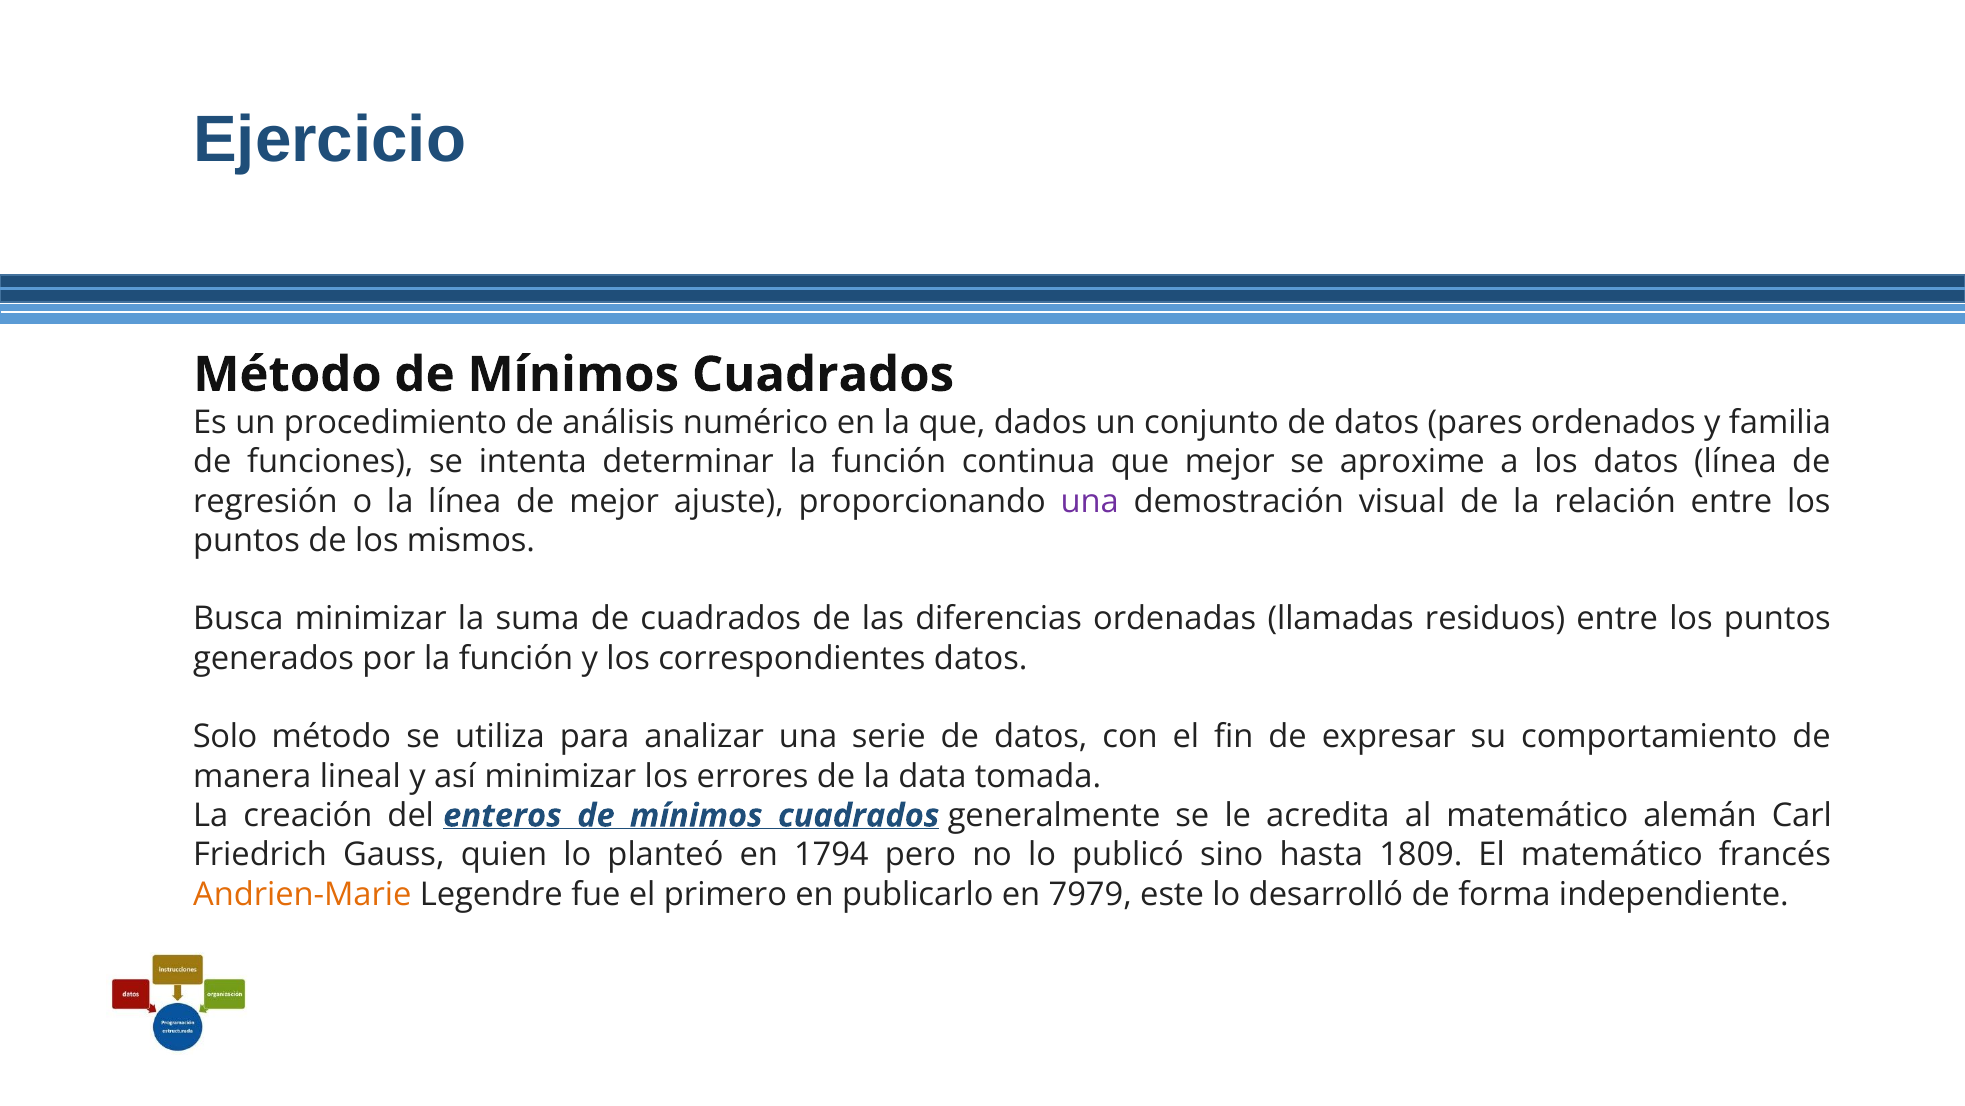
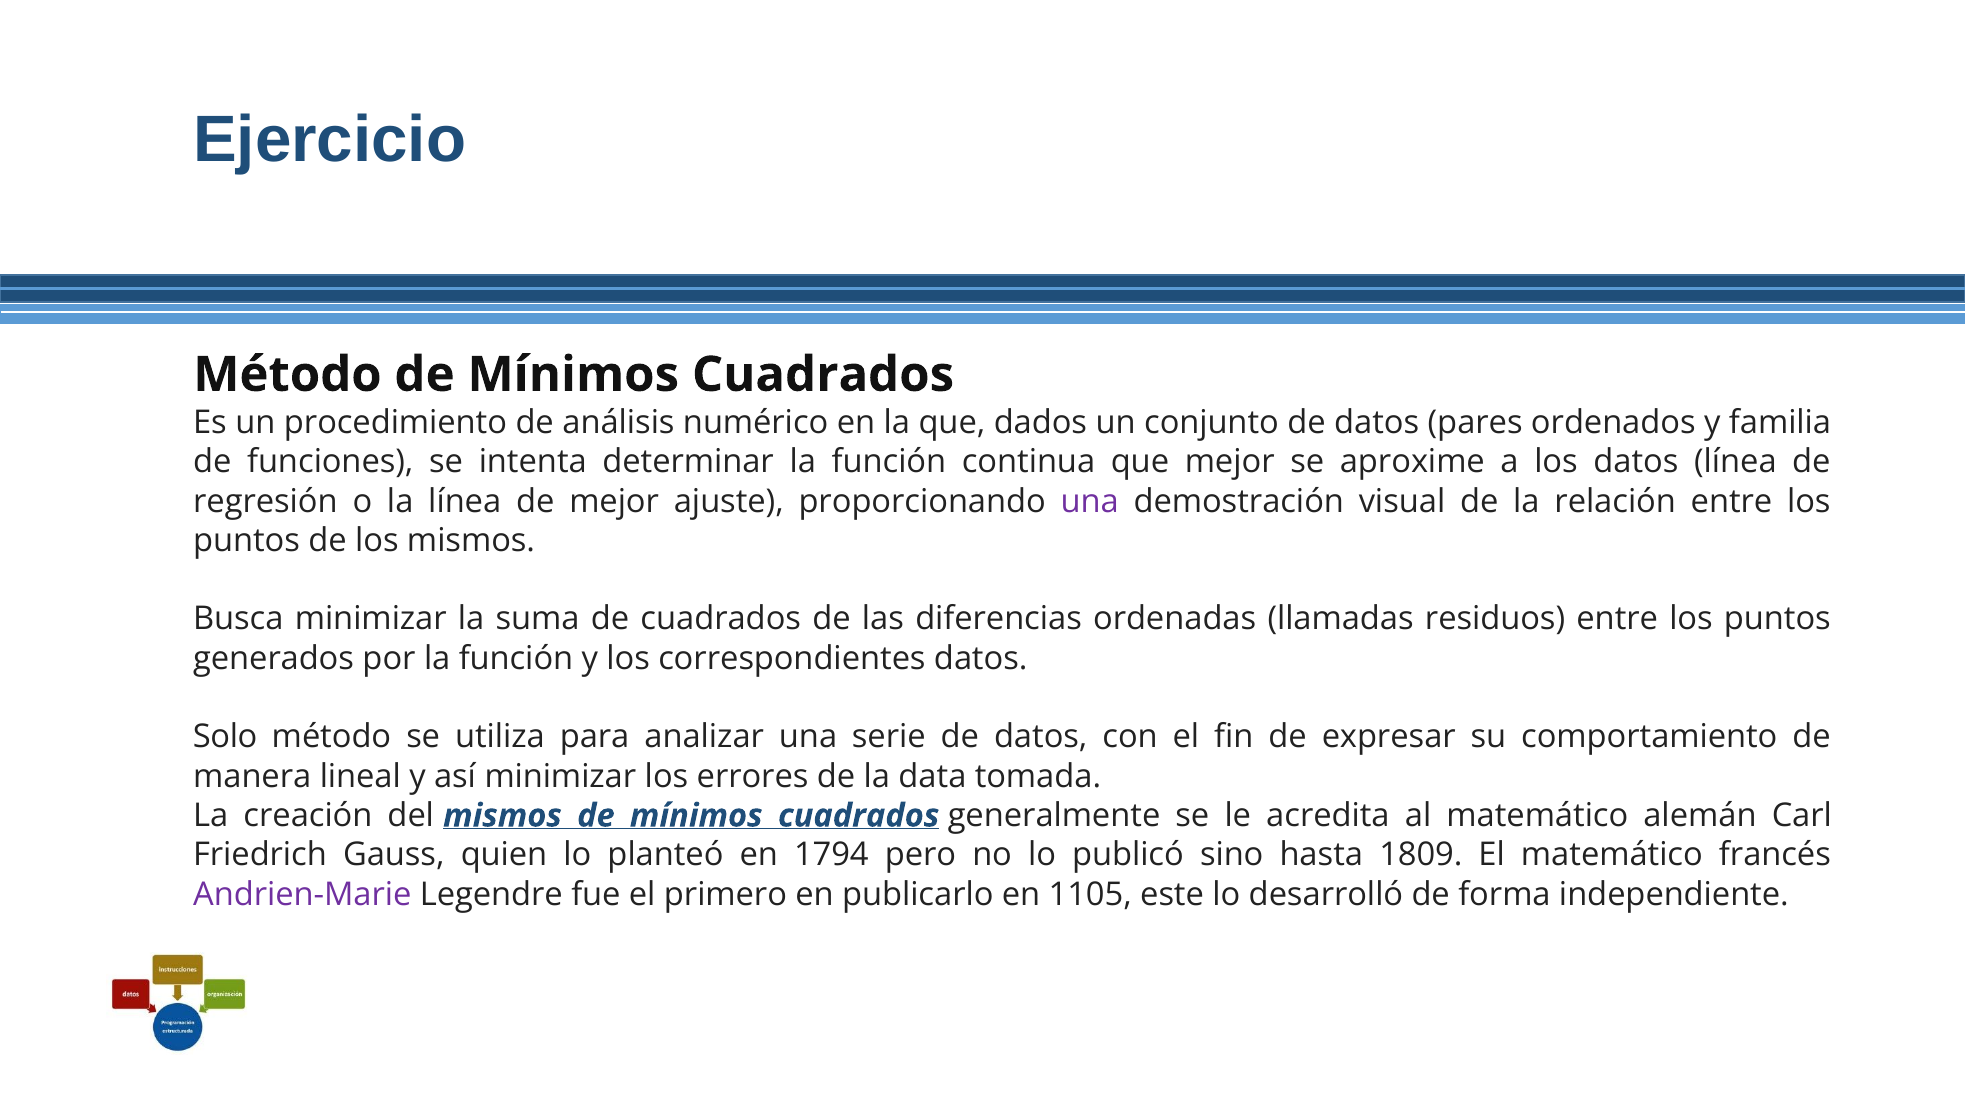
del enteros: enteros -> mismos (502, 815)
Andrien-Marie colour: orange -> purple (302, 894)
7979: 7979 -> 1105 (1090, 894)
